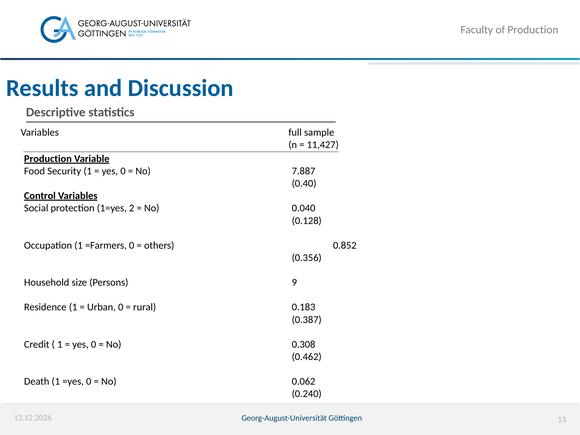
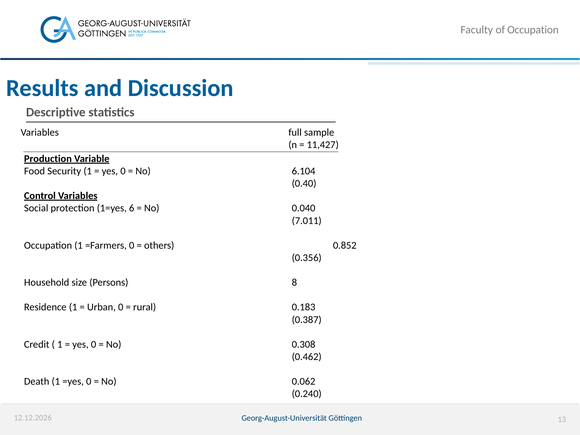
of Production: Production -> Occupation (533, 30)
7.887: 7.887 -> 6.104 (304, 171)
2: 2 -> 6 (132, 208)
0.128: 0.128 -> 7.011 (307, 221)
9: 9 -> 8 (294, 282)
